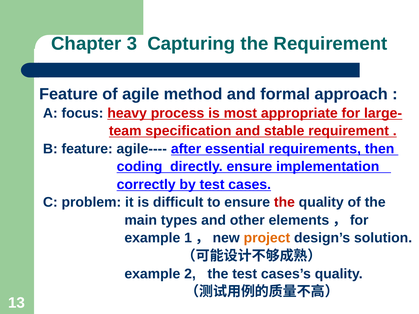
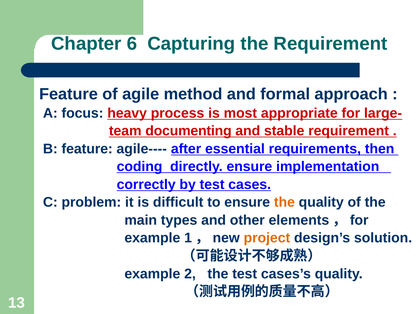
3: 3 -> 6 (132, 44)
specification: specification -> documenting (189, 131)
the colour: red -> orange (284, 203)
